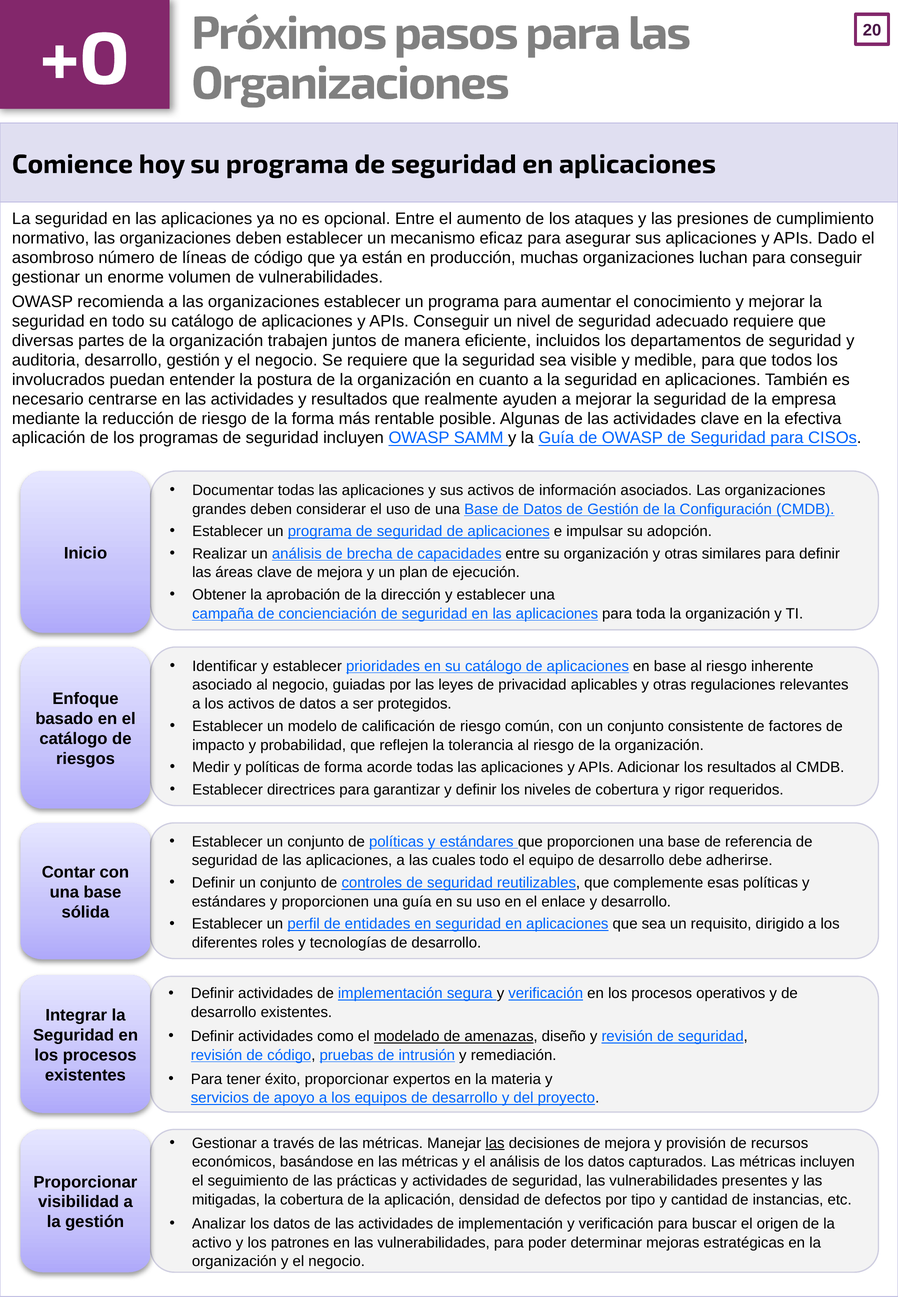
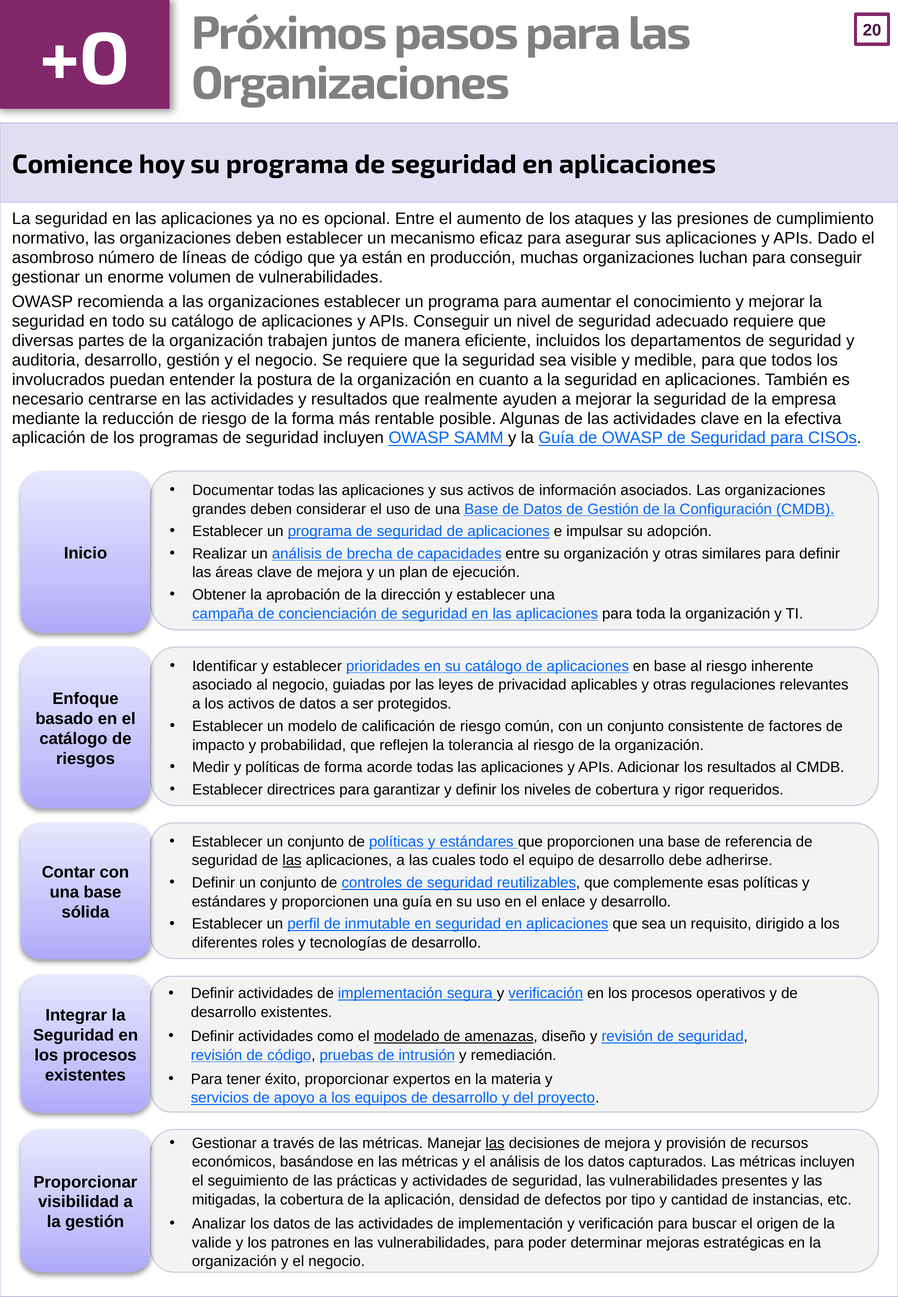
las underline: none -> present (292, 861)
entidades: entidades -> inmutable (378, 924)
activo: activo -> valide (212, 1243)
